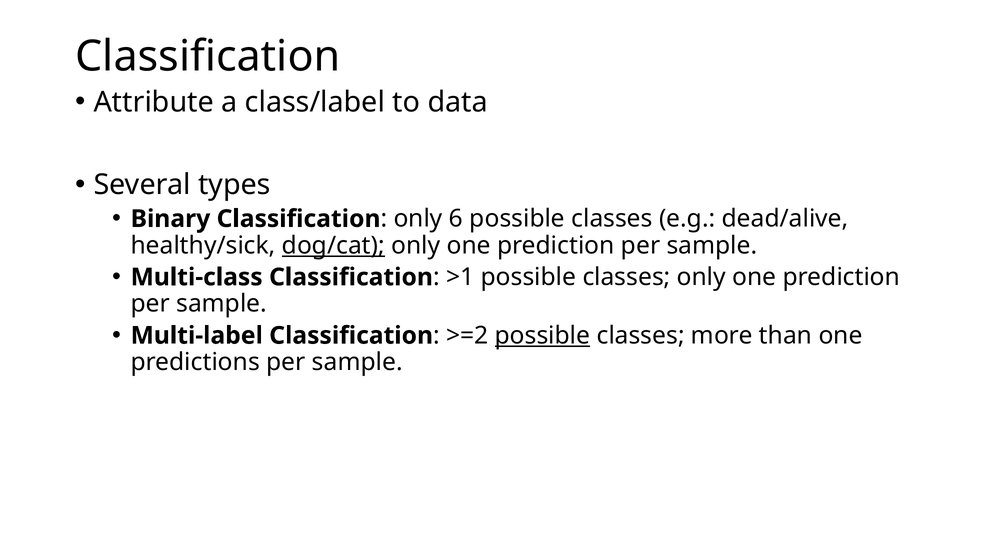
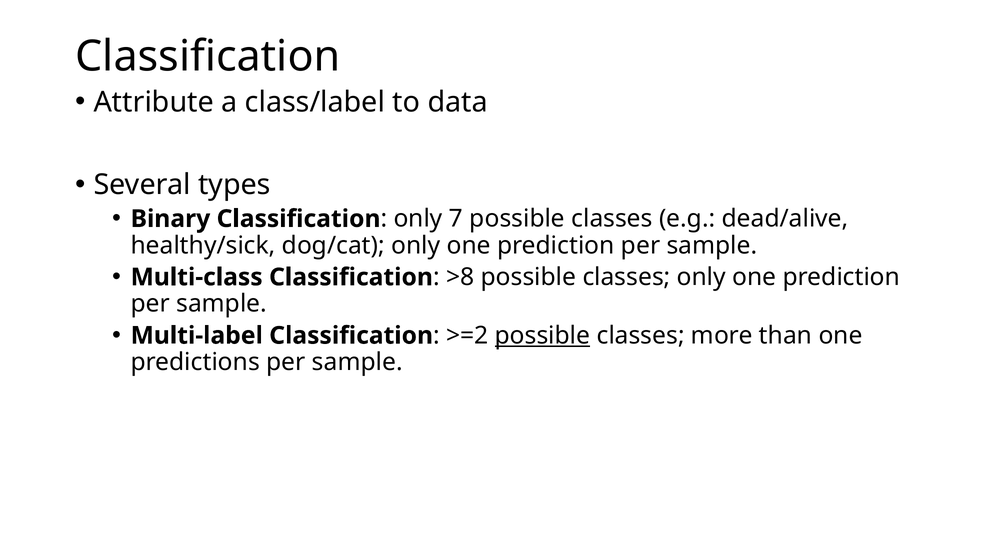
6: 6 -> 7 (456, 219)
dog/cat underline: present -> none (333, 245)
>1: >1 -> >8 (460, 277)
